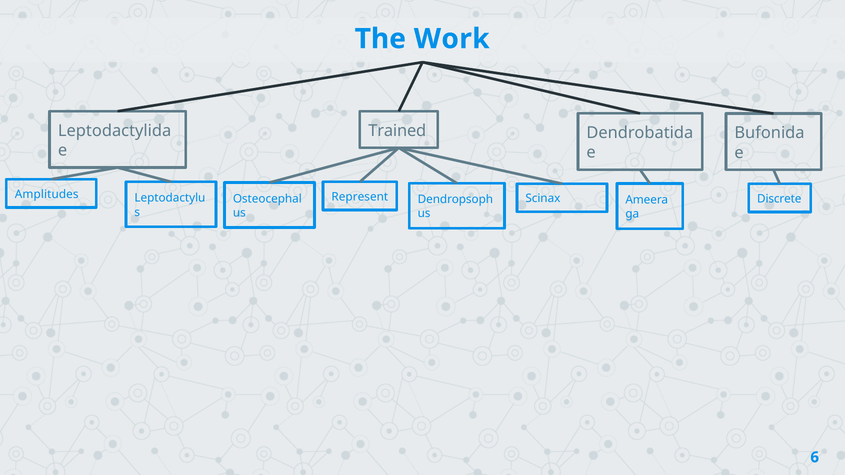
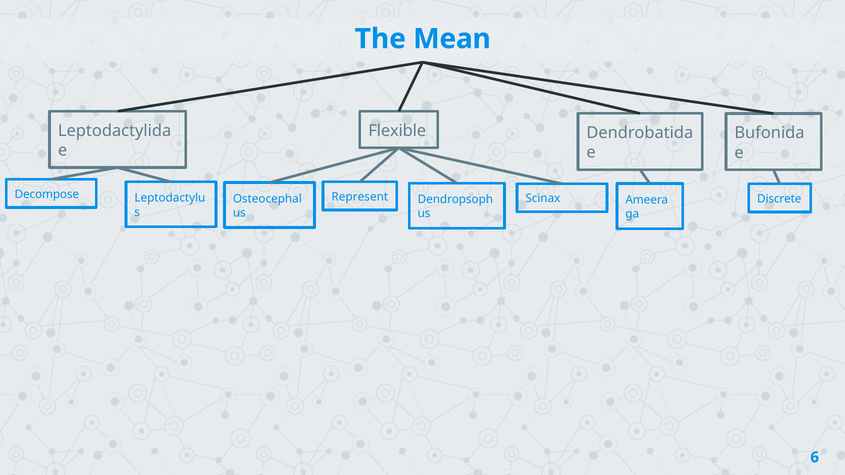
Work: Work -> Mean (452, 39)
Trained: Trained -> Flexible (397, 131)
Amplitudes: Amplitudes -> Decompose (47, 194)
